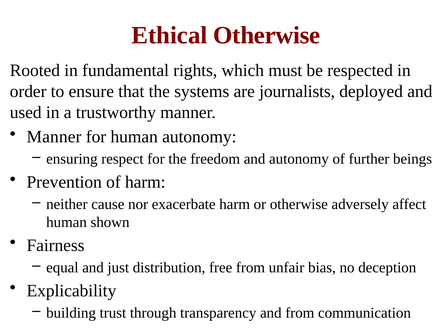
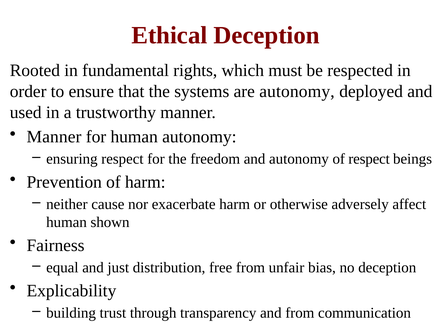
Ethical Otherwise: Otherwise -> Deception (267, 35)
are journalists: journalists -> autonomy (297, 91)
of further: further -> respect (369, 159)
